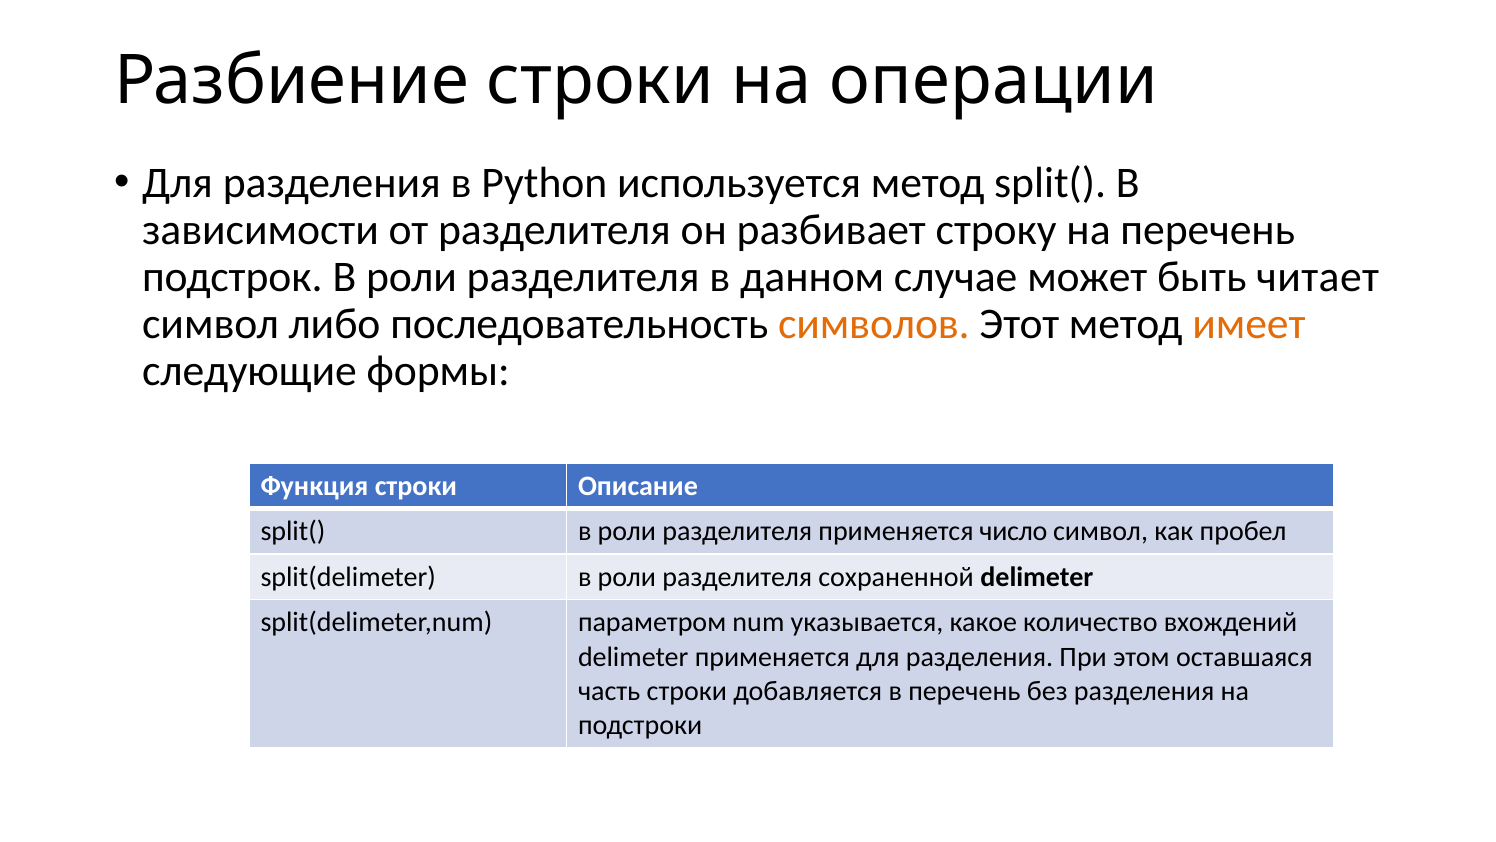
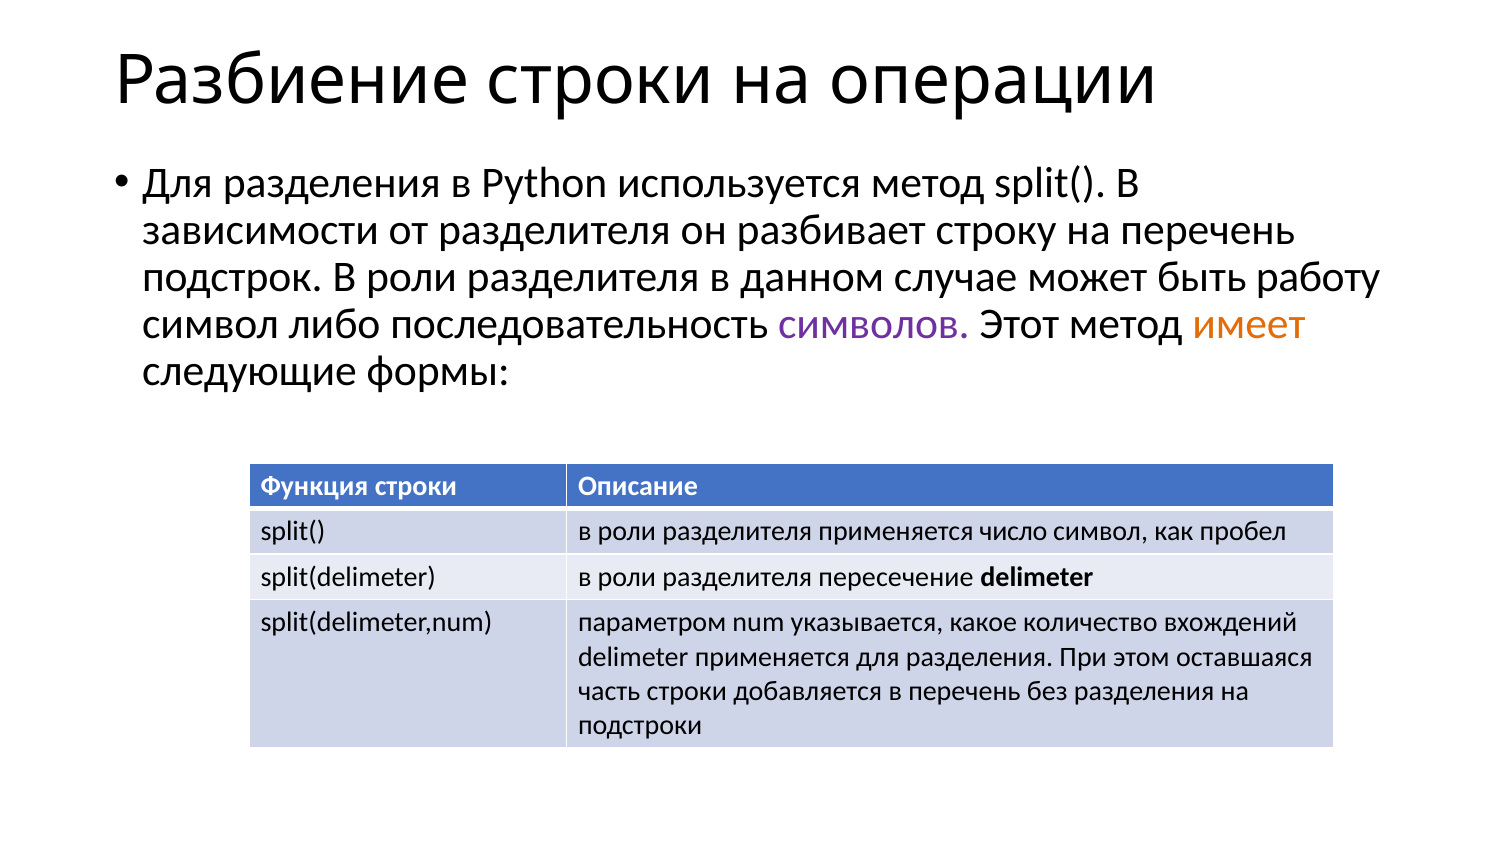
читает: читает -> работу (1318, 277)
символов colour: orange -> purple (874, 324)
сохраненной: сохраненной -> пересечение (896, 577)
